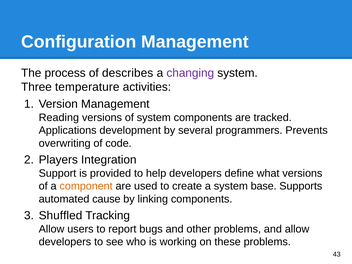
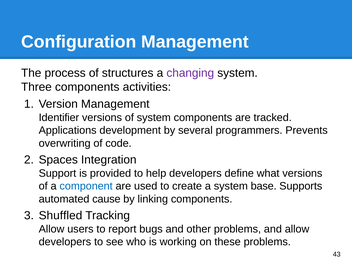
describes: describes -> structures (128, 73)
Three temperature: temperature -> components (87, 87)
Reading: Reading -> Identifier (59, 118)
Players: Players -> Spaces (58, 160)
component colour: orange -> blue (86, 186)
